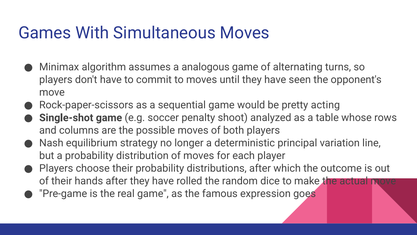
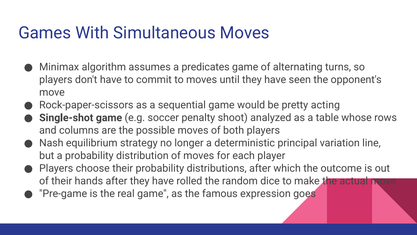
analogous: analogous -> predicates (206, 67)
